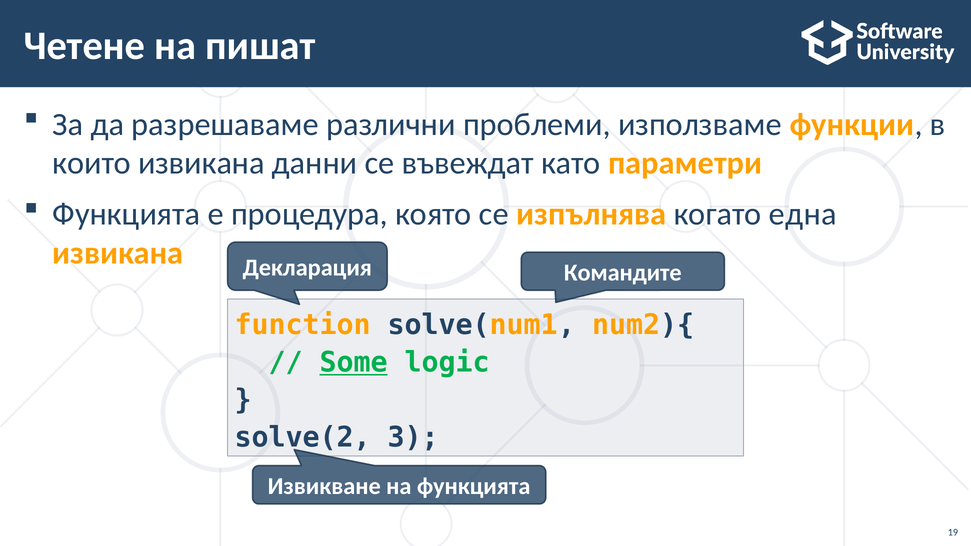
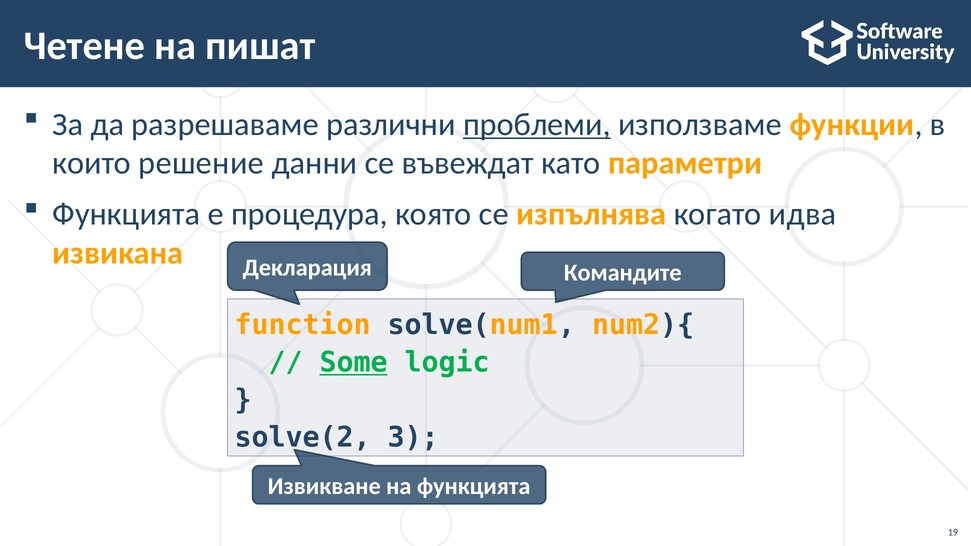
проблеми underline: none -> present (537, 124)
които извикана: извикана -> решение (201, 163)
една: една -> идва (803, 214)
